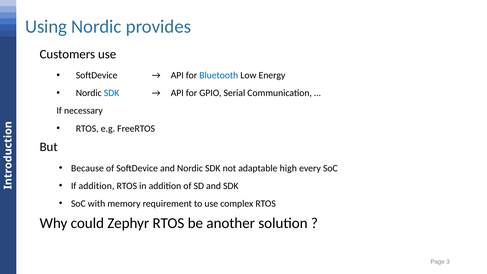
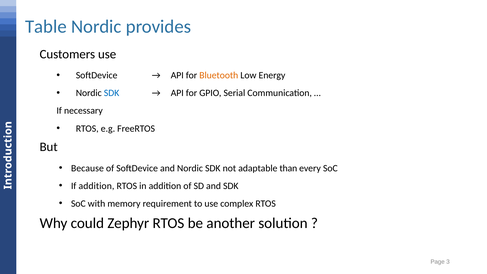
Using: Using -> Table (46, 27)
Bluetooth colour: blue -> orange (219, 75)
high: high -> than (288, 168)
